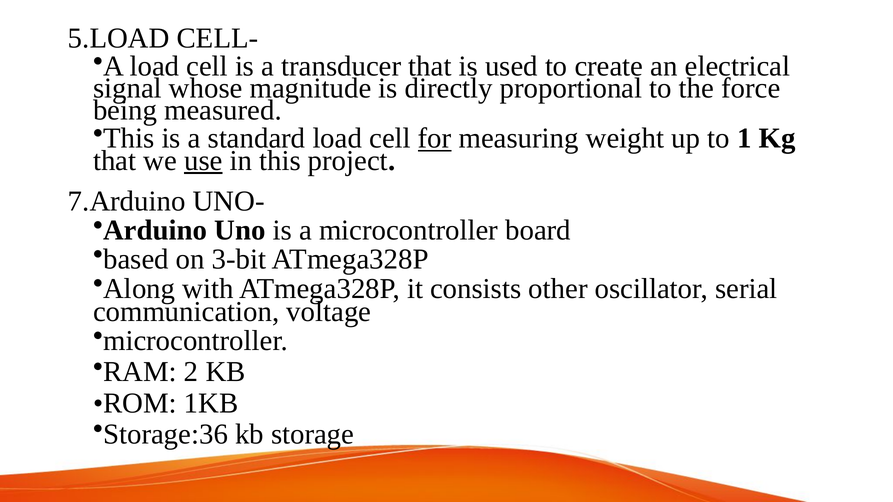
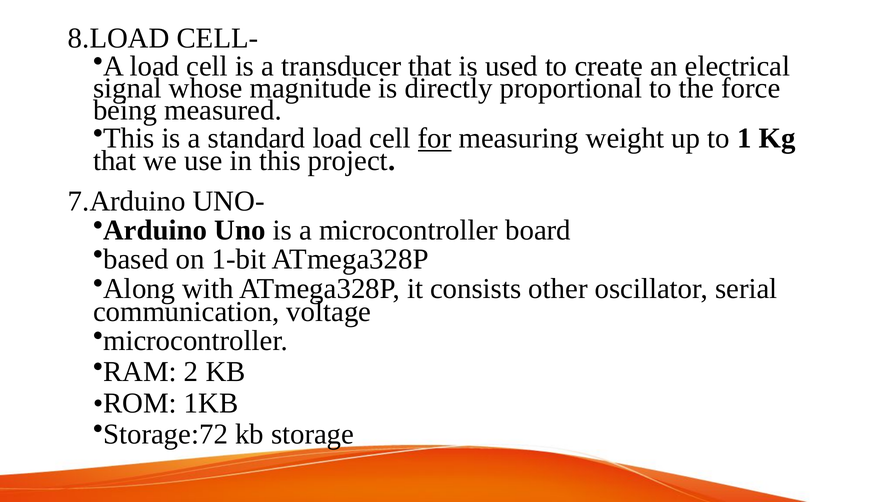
5.LOAD: 5.LOAD -> 8.LOAD (119, 38)
use underline: present -> none (203, 161)
3-bit: 3-bit -> 1-bit (239, 260)
Storage:36: Storage:36 -> Storage:72 (166, 434)
